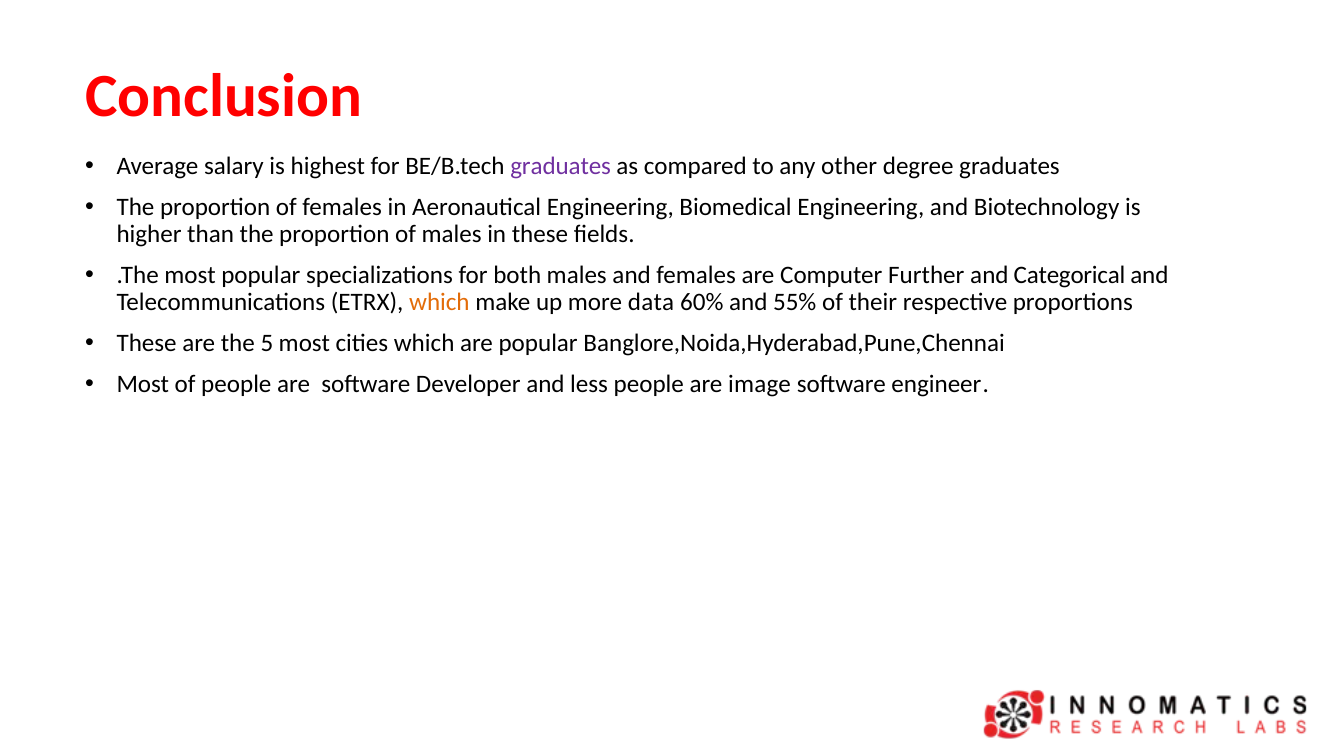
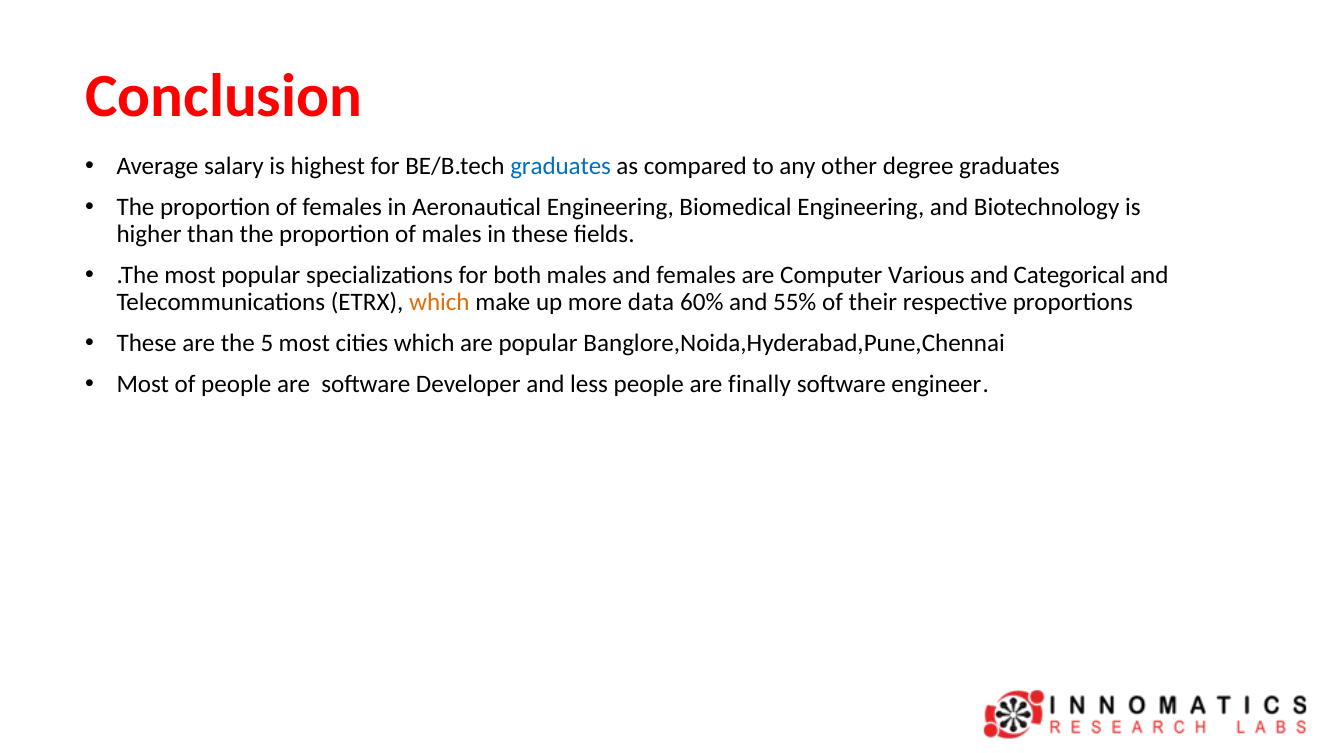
graduates colour: purple -> blue (561, 166)
Further: Further -> Various (926, 275)
image: image -> finally (760, 384)
